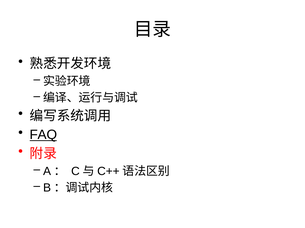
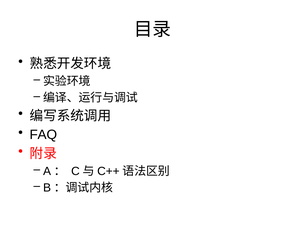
FAQ underline: present -> none (43, 135)
